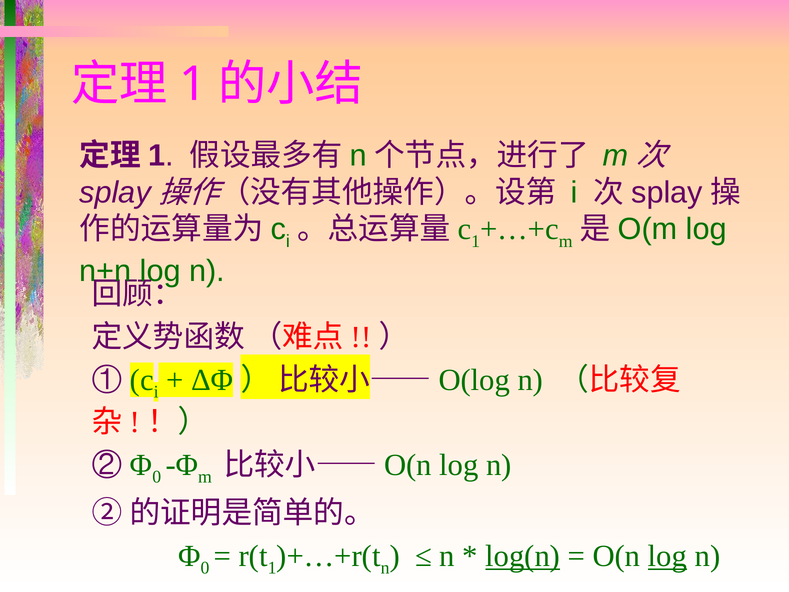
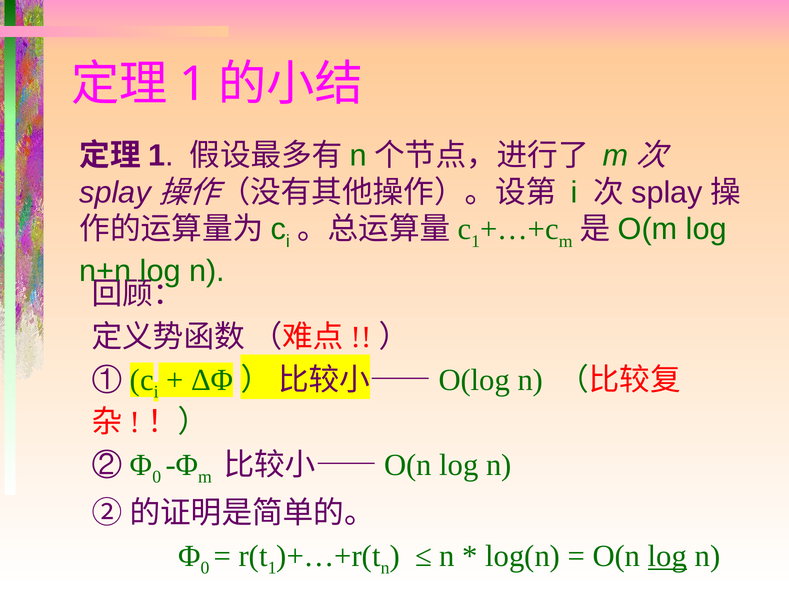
log(n underline: present -> none (523, 556)
